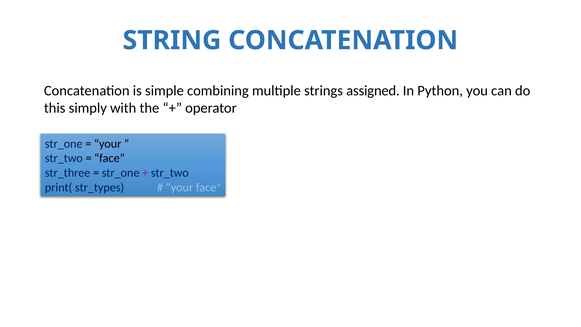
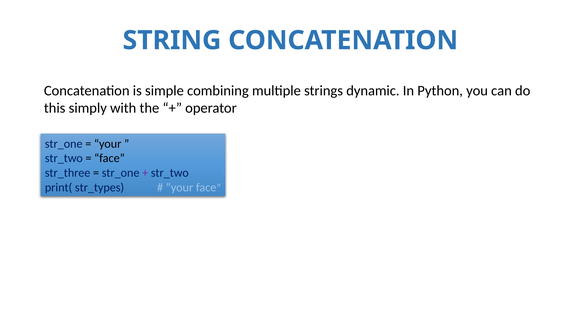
assigned: assigned -> dynamic (373, 91)
